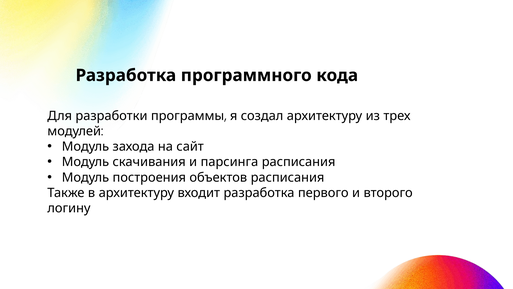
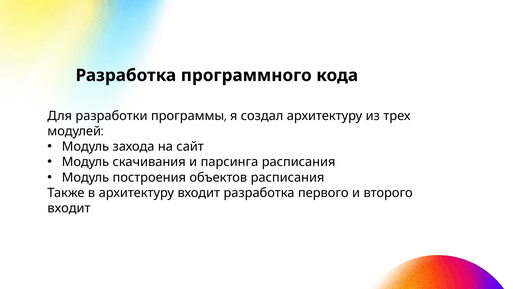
логину: логину -> входит (69, 208)
